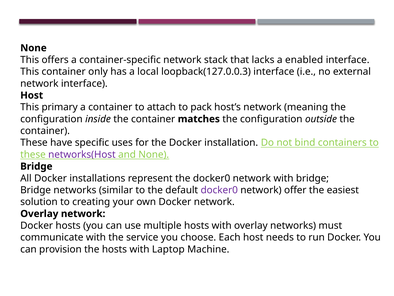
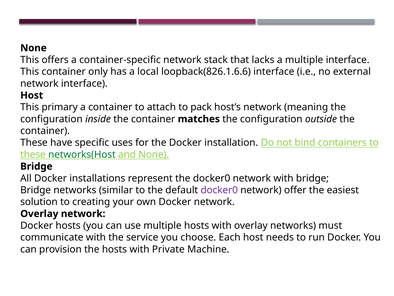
a enabled: enabled -> multiple (304, 60)
loopback(127.0.0.3: loopback(127.0.0.3 -> loopback(826.1.6.6 (206, 72)
networks(Host colour: purple -> green (82, 154)
Laptop: Laptop -> Private (168, 249)
